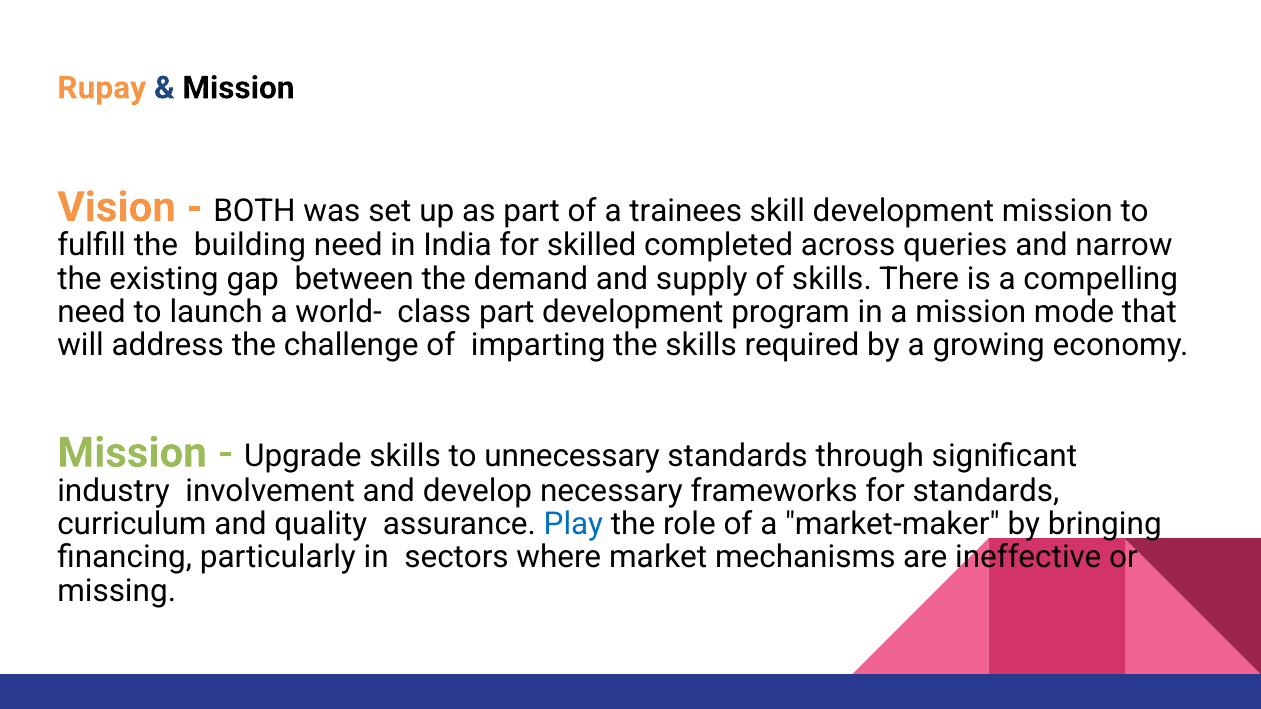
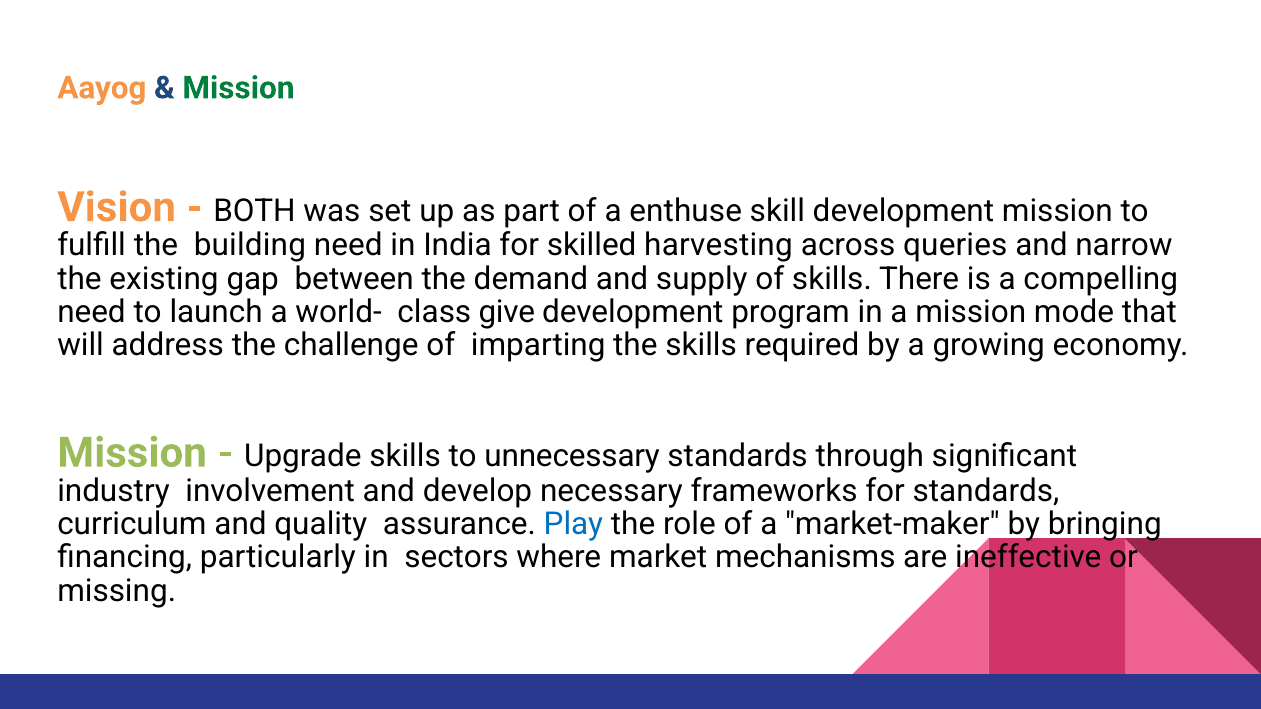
Rupay: Rupay -> Aayog (102, 88)
Mission colour: black -> green (238, 88)
trainees: trainees -> enthuse (686, 211)
completed: completed -> harvesting (719, 245)
class part: part -> give (507, 312)
